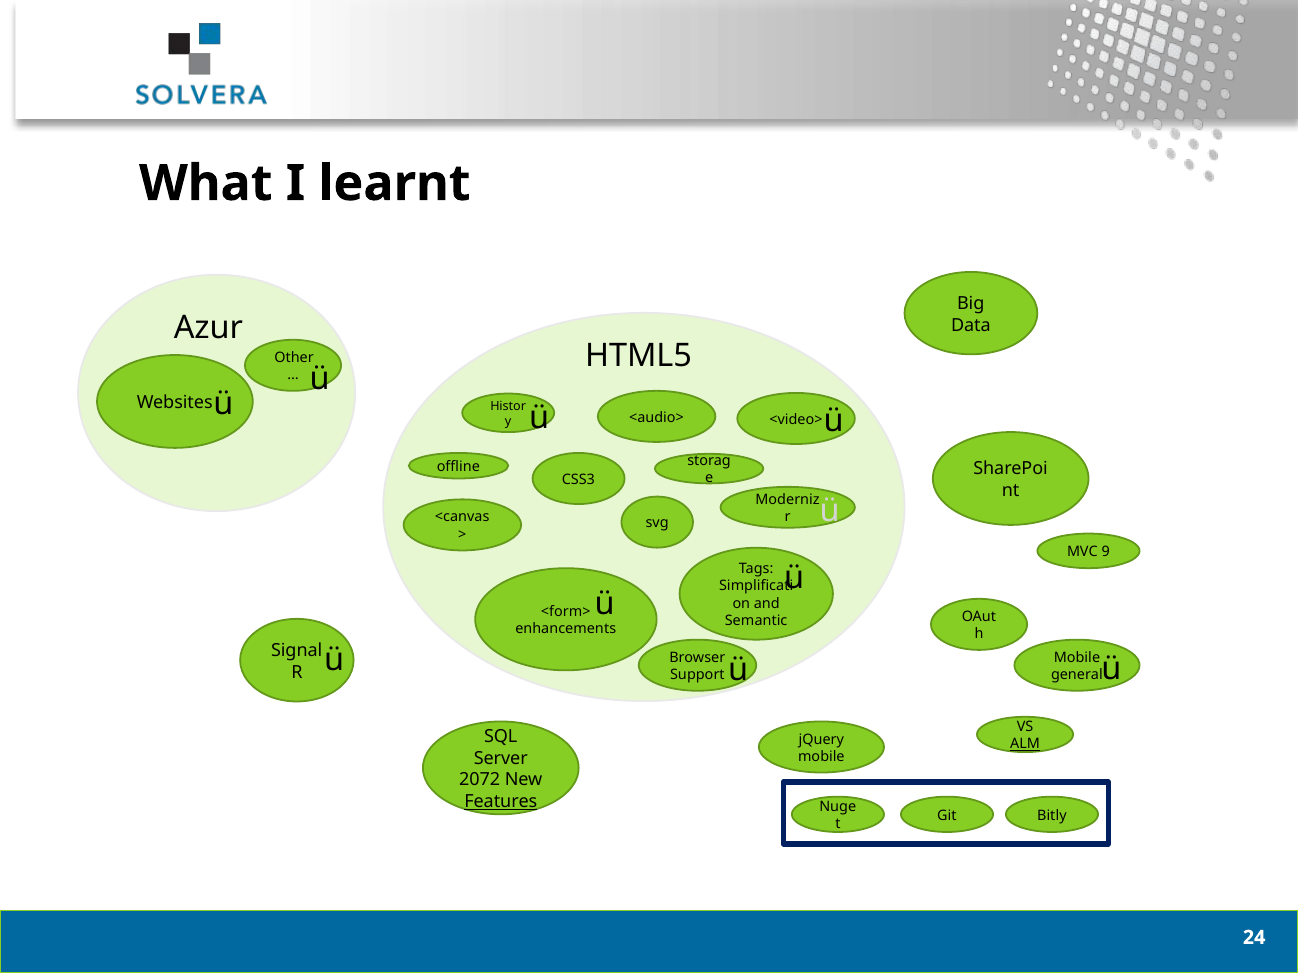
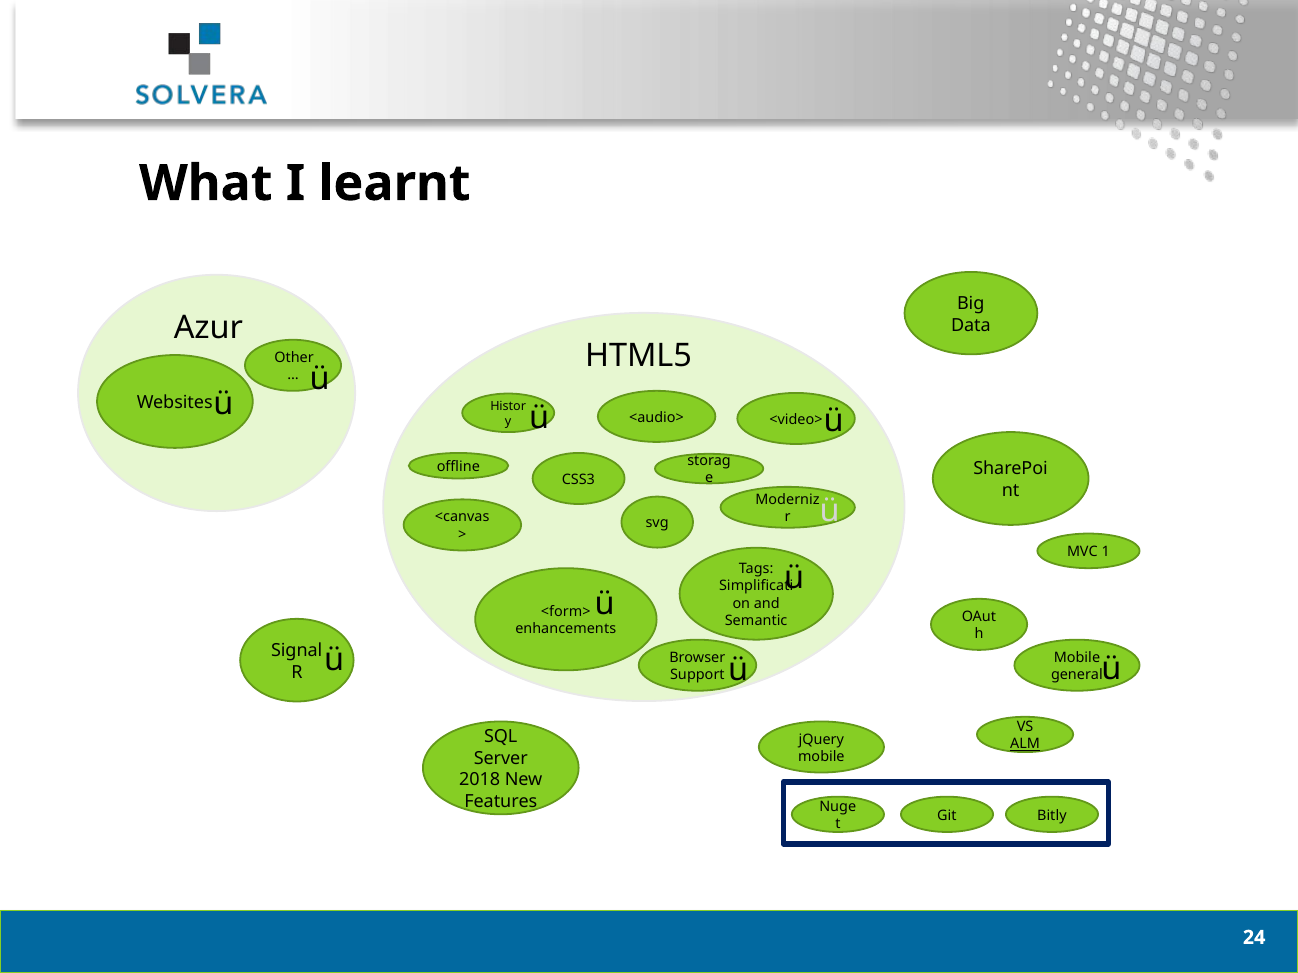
9: 9 -> 1 (1106, 552)
2072: 2072 -> 2018 (480, 780)
Features underline: present -> none (501, 802)
